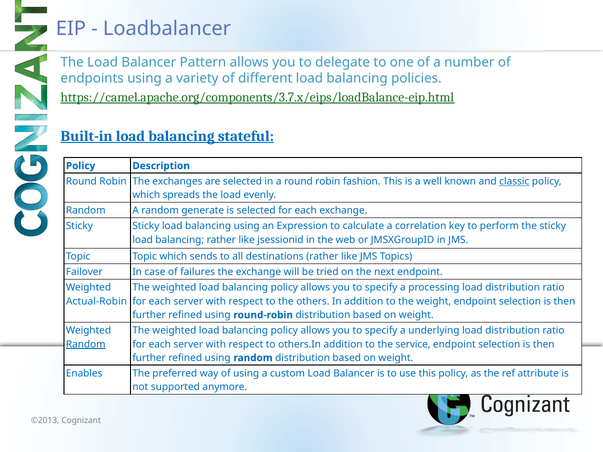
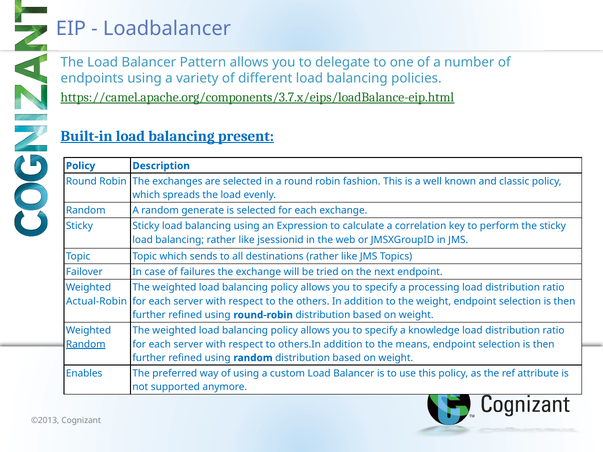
stateful: stateful -> present (246, 136)
classic underline: present -> none (514, 182)
underlying: underlying -> knowledge (434, 331)
service: service -> means (413, 344)
